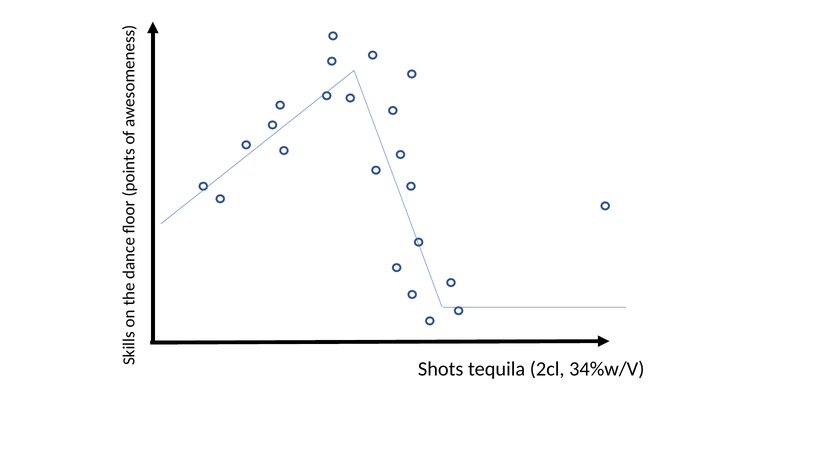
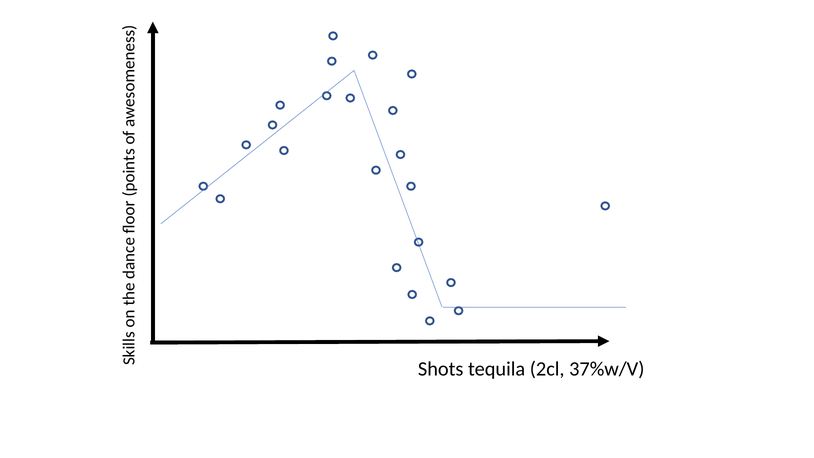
34%w/V: 34%w/V -> 37%w/V (607, 369)
